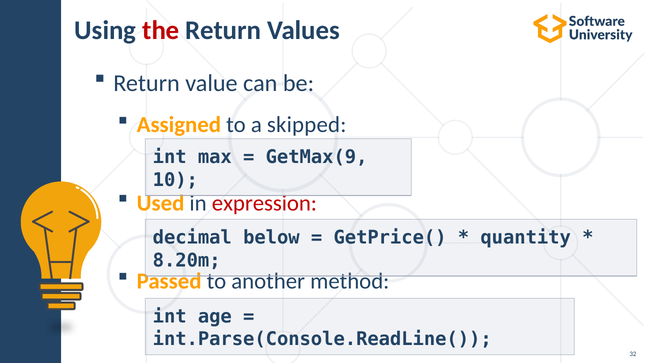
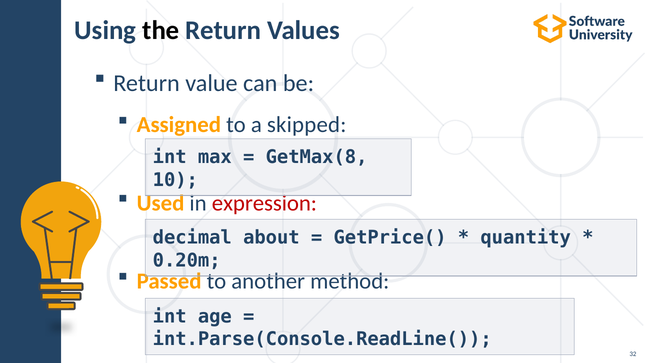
the colour: red -> black (161, 31)
GetMax(9: GetMax(9 -> GetMax(8 (317, 157)
below: below -> about (271, 238)
8.20m: 8.20m -> 0.20m (187, 260)
